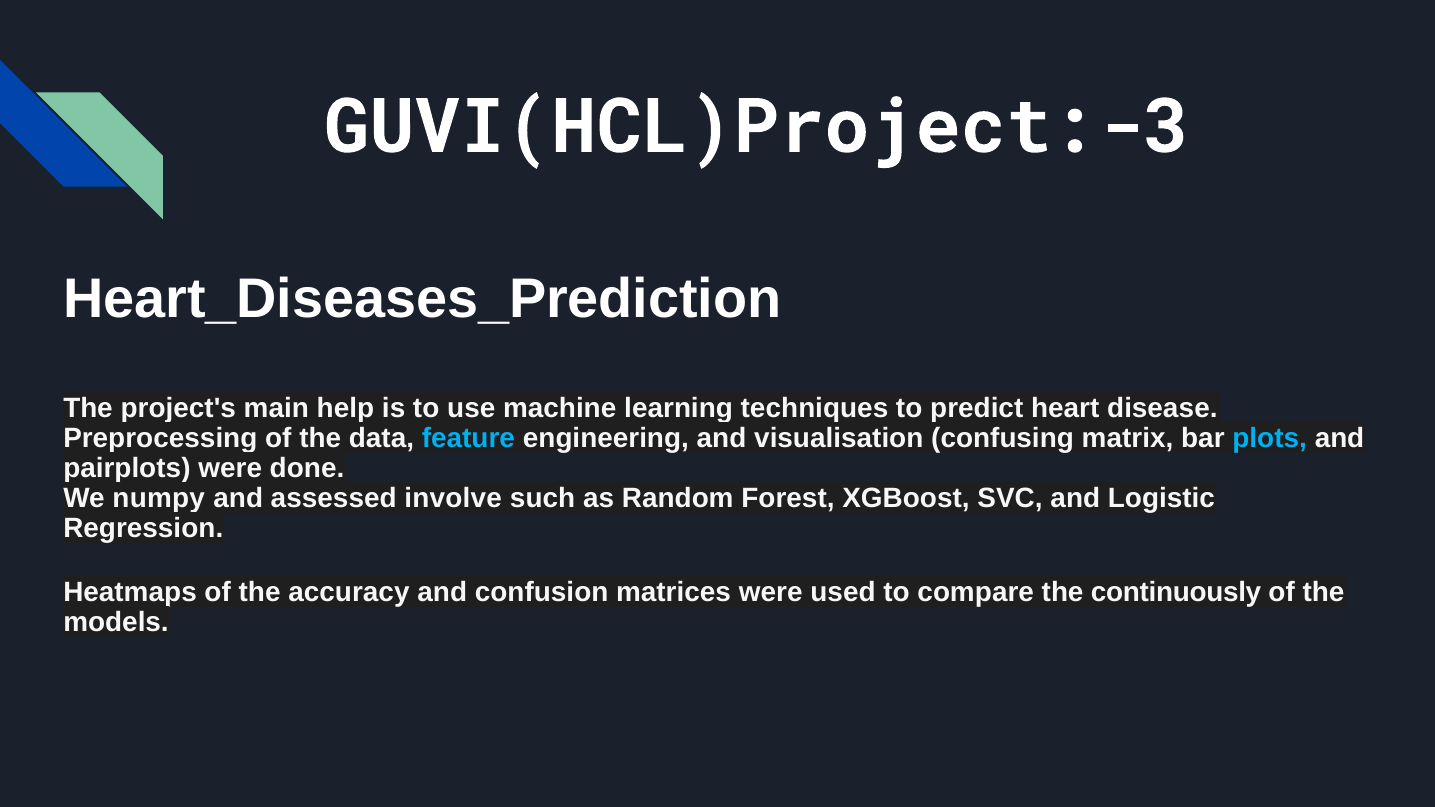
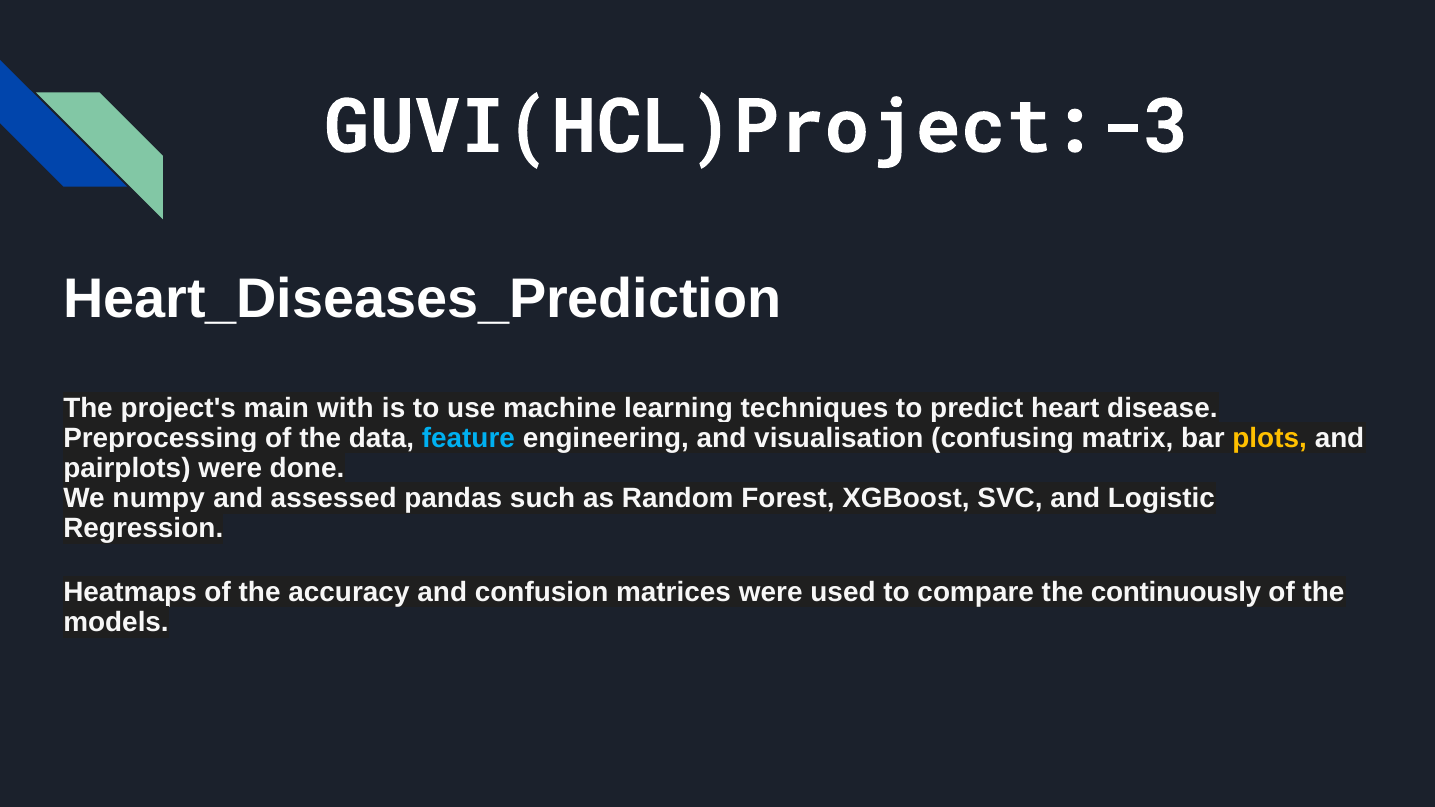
help: help -> with (345, 408)
plots colour: light blue -> yellow (1270, 438)
involve: involve -> pandas (453, 499)
